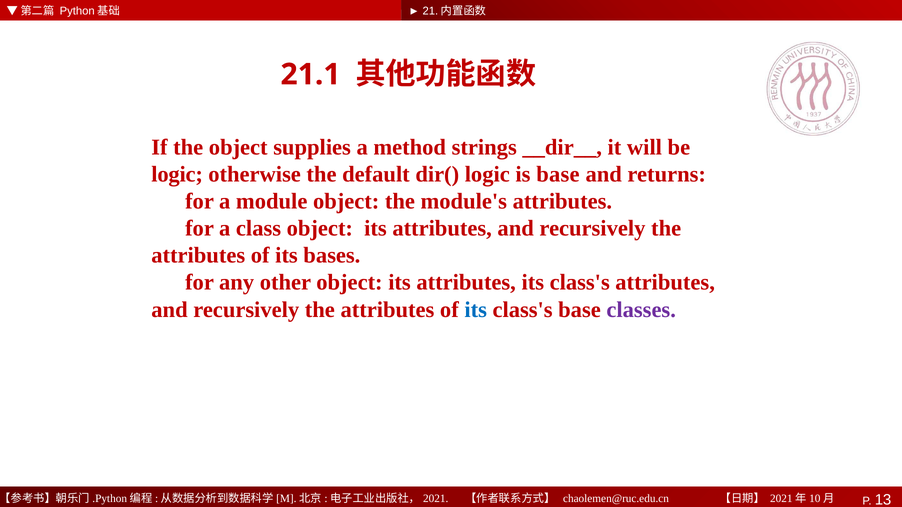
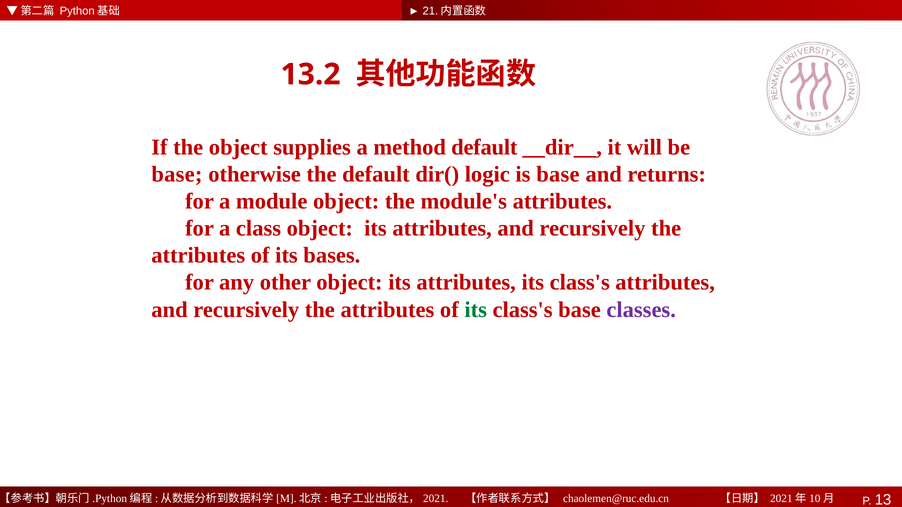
21.1: 21.1 -> 13.2 (311, 74)
method strings: strings -> default (484, 147)
logic: logic -> base (177, 174)
its colour: blue -> green (476, 310)
